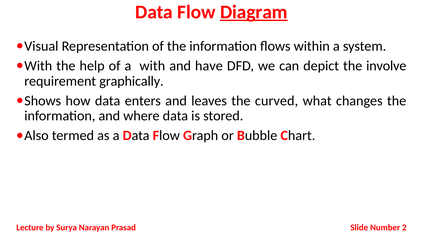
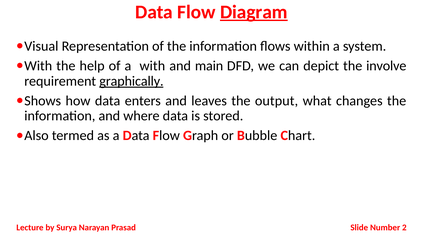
have: have -> main (209, 66)
graphically underline: none -> present (131, 81)
curved: curved -> output (277, 101)
